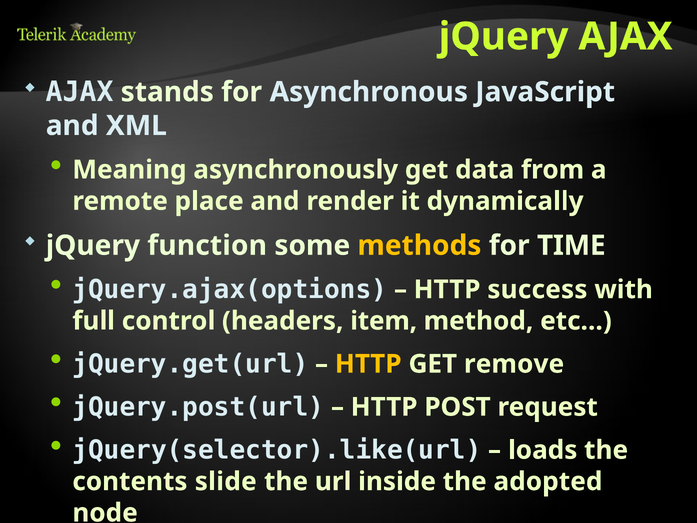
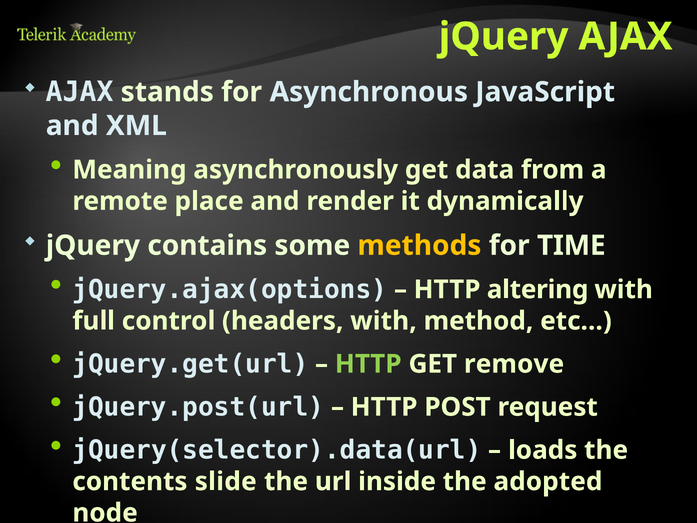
function: function -> contains (207, 245)
success: success -> altering (538, 289)
headers item: item -> with (383, 321)
HTTP colour: yellow -> light green (368, 364)
jQuery(selector).like(url: jQuery(selector).like(url -> jQuery(selector).data(url (277, 450)
